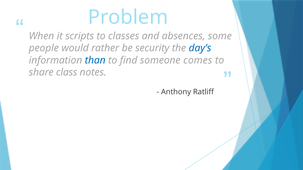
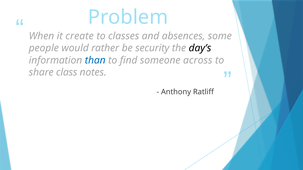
scripts: scripts -> create (80, 36)
day’s colour: blue -> black (200, 48)
comes: comes -> across (198, 60)
